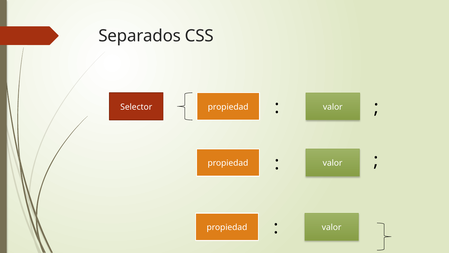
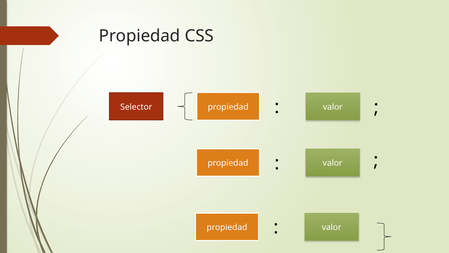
Separados: Separados -> Propiedad (140, 36)
